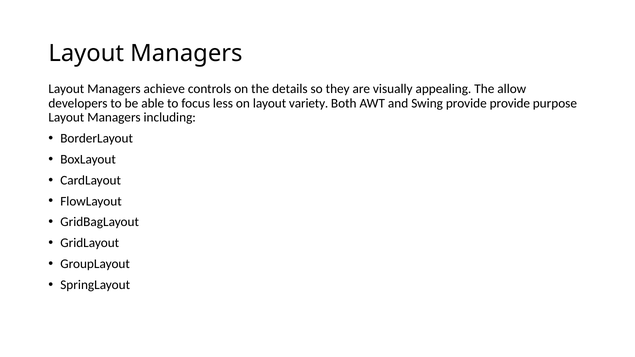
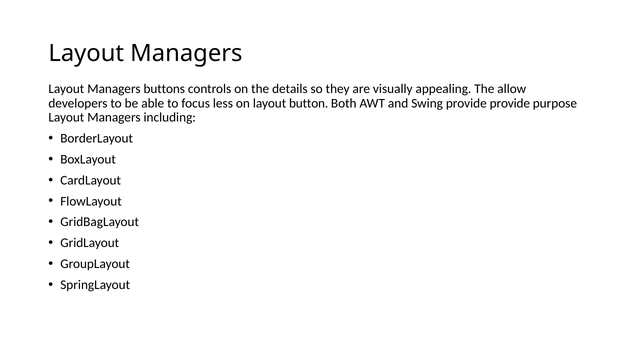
achieve: achieve -> buttons (164, 89)
variety: variety -> button (309, 103)
